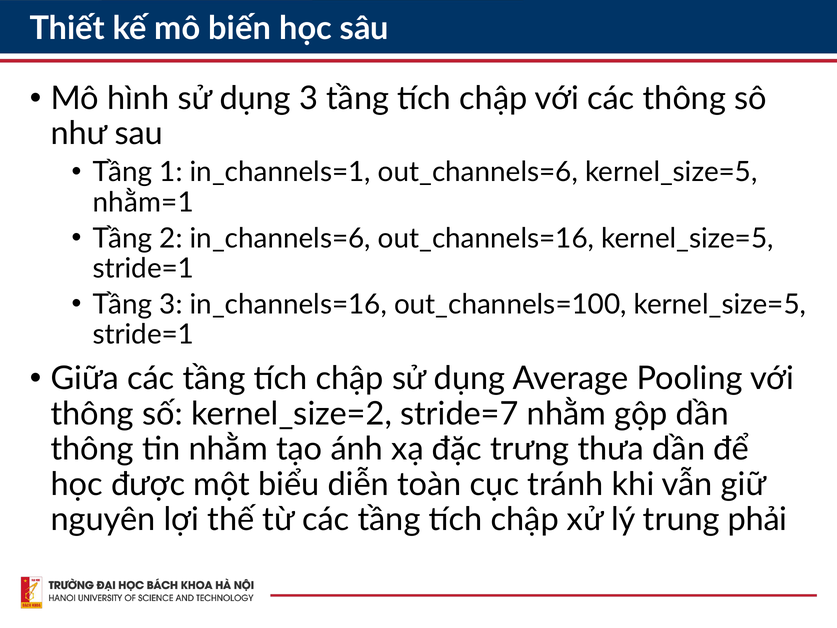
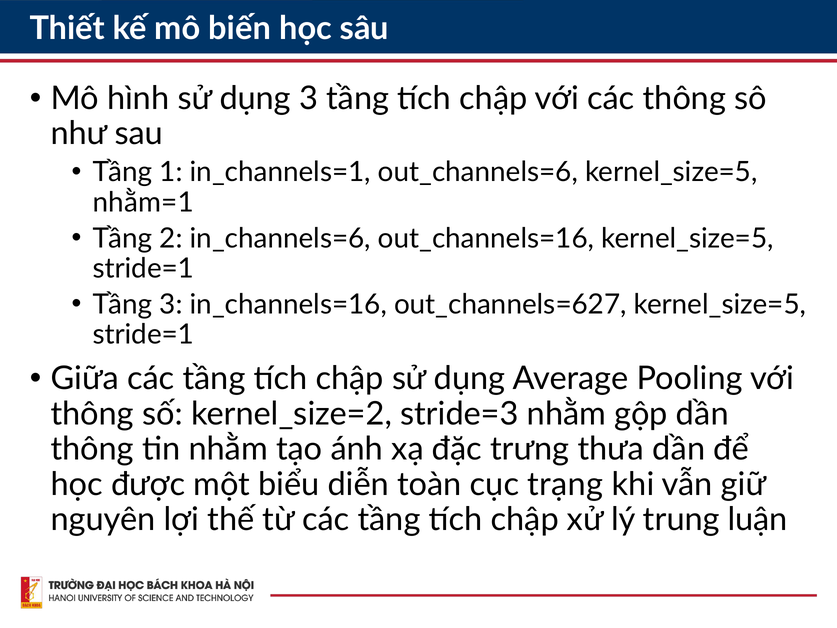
out_channels=100: out_channels=100 -> out_channels=627 (510, 304)
stride=7: stride=7 -> stride=3 (459, 414)
tránh: tránh -> trạng (565, 484)
phải: phải -> luận (758, 519)
